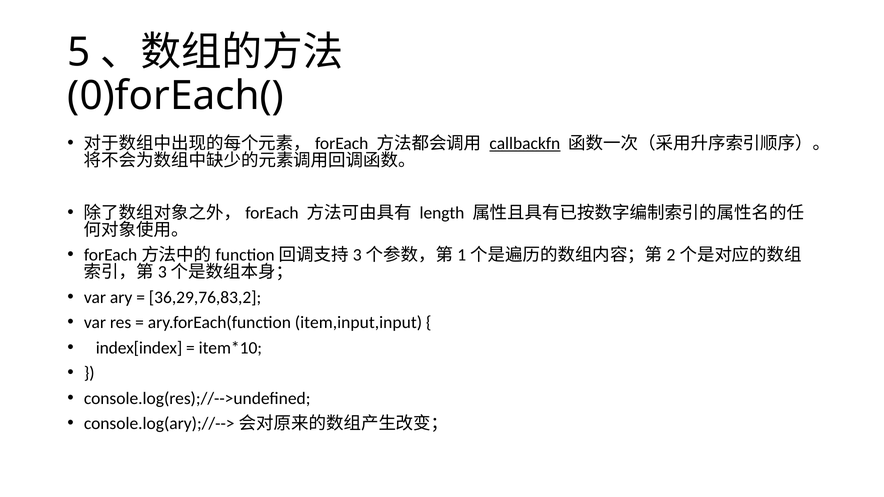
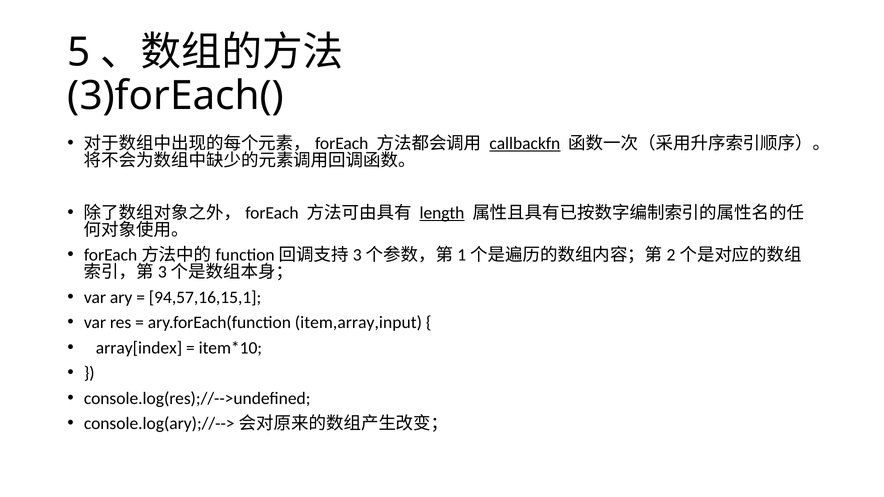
0)forEach(: 0)forEach( -> 3)forEach( (176, 96)
length underline: none -> present (442, 213)
36,29,76,83,2: 36,29,76,83,2 -> 94,57,16,15,1 (205, 297)
item,input,input: item,input,input -> item,array,input (358, 323)
index[index: index[index -> array[index (139, 348)
